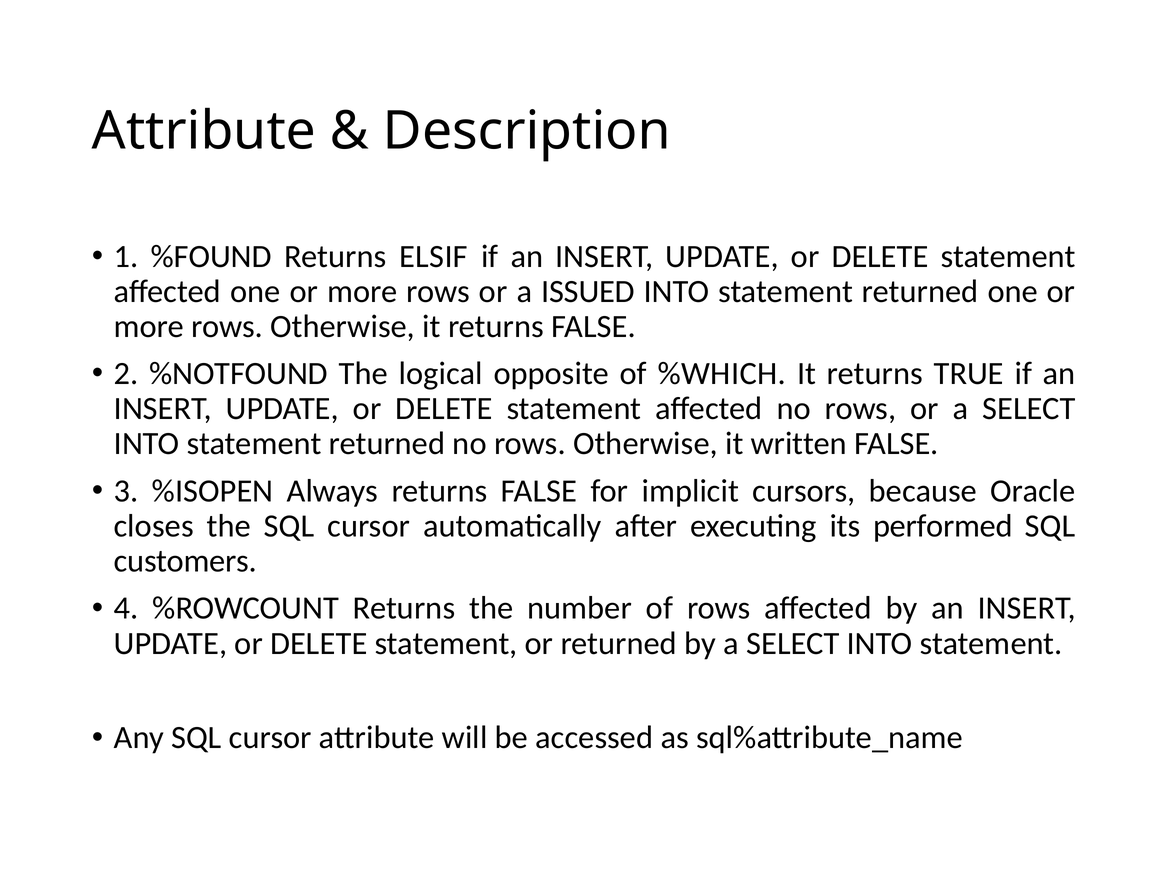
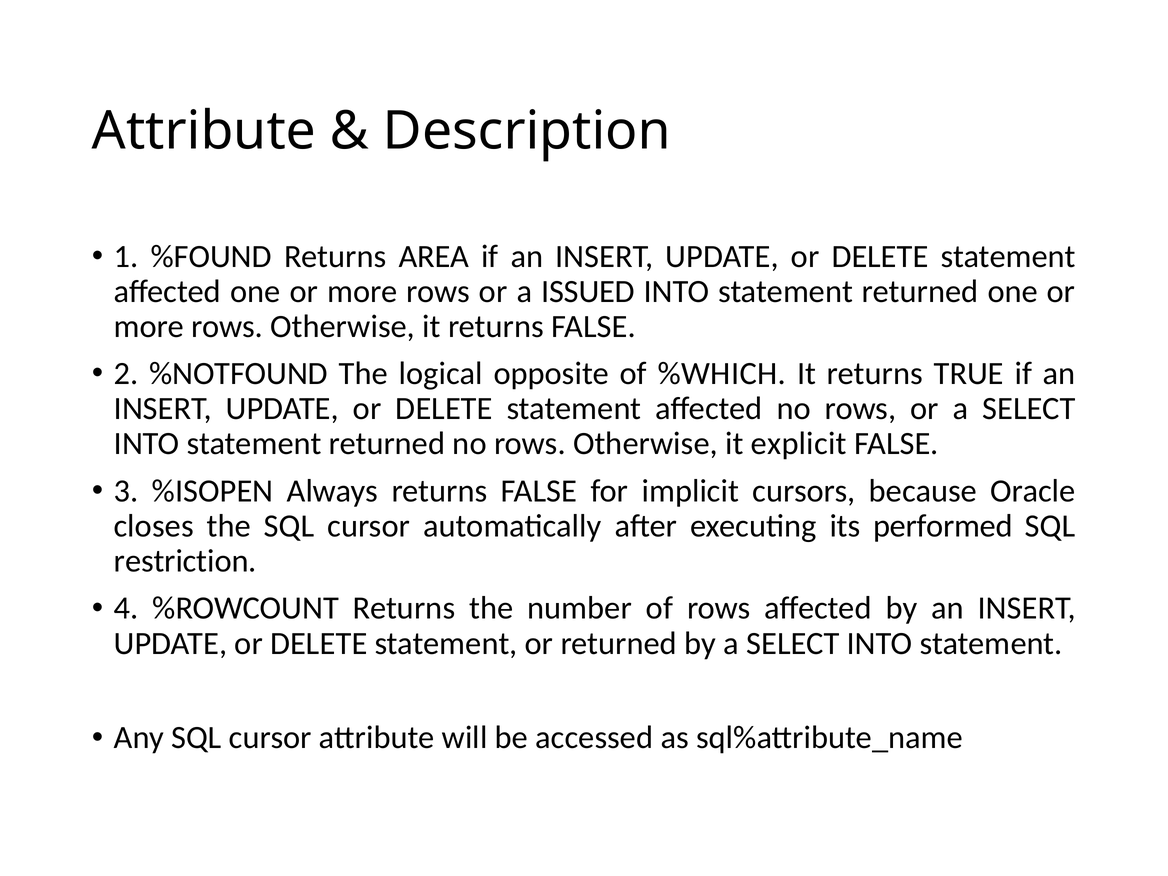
ELSIF: ELSIF -> AREA (434, 256)
written: written -> explicit (799, 444)
customers: customers -> restriction (185, 561)
